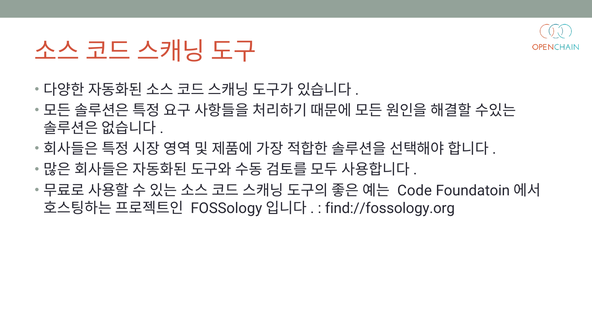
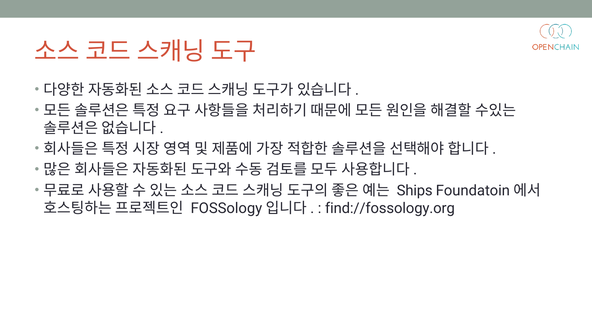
Code: Code -> Ships (415, 190)
